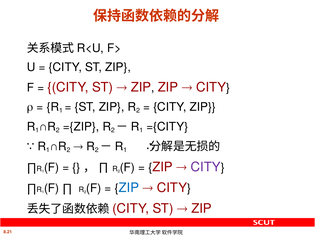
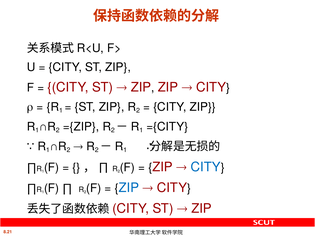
CITY colour: purple -> blue (206, 167)
